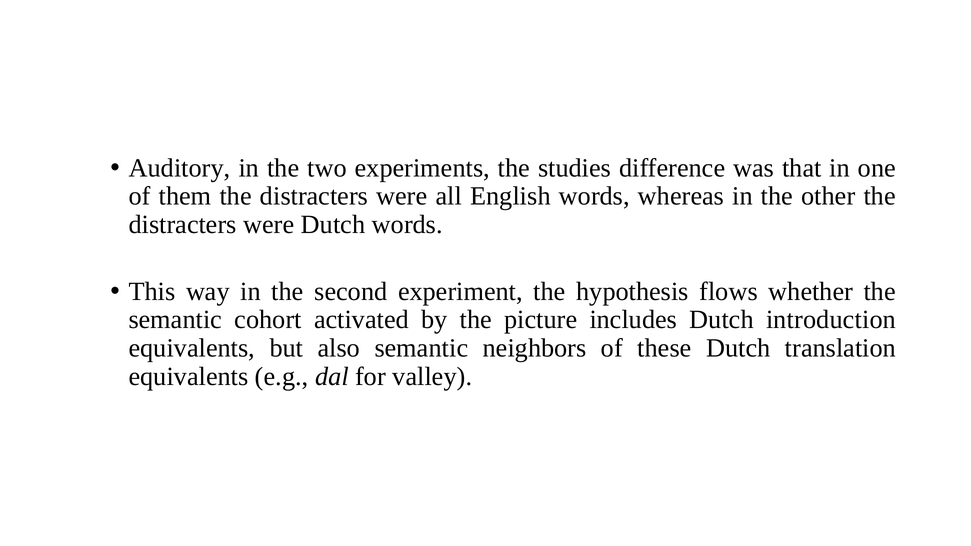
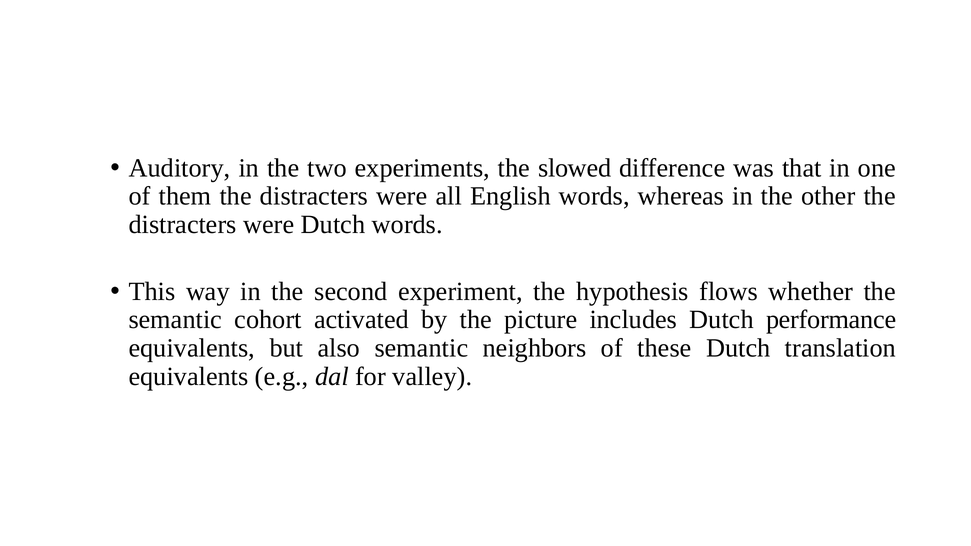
studies: studies -> slowed (575, 168)
introduction: introduction -> performance (831, 320)
